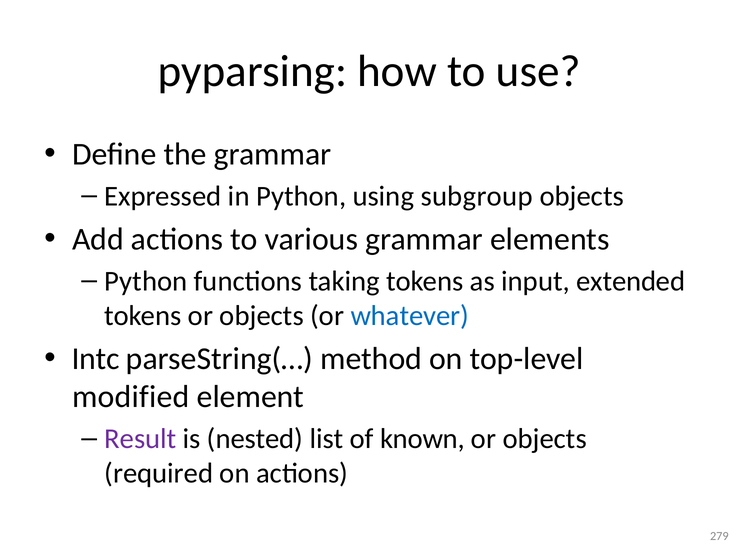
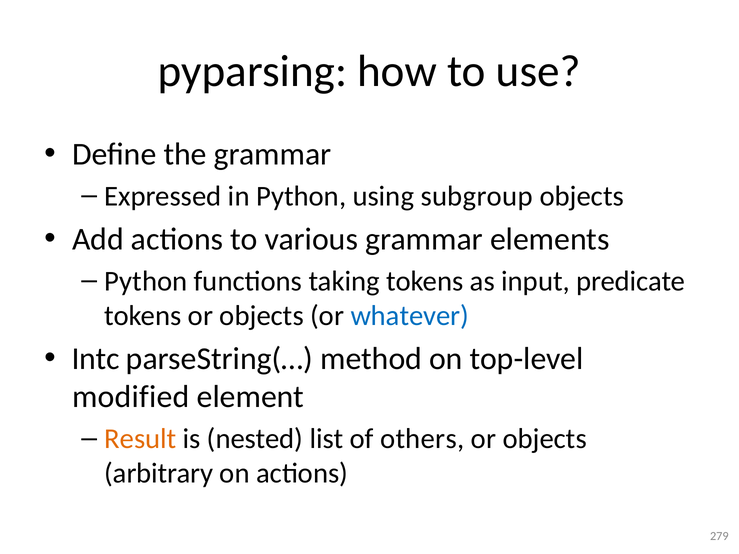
extended: extended -> predicate (631, 281)
Result colour: purple -> orange (140, 439)
known: known -> others (422, 439)
required: required -> arbitrary (159, 474)
